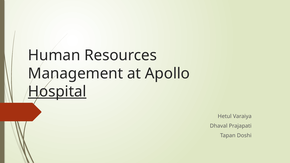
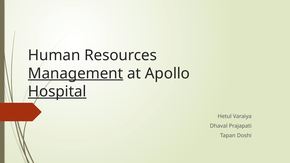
Management underline: none -> present (76, 74)
